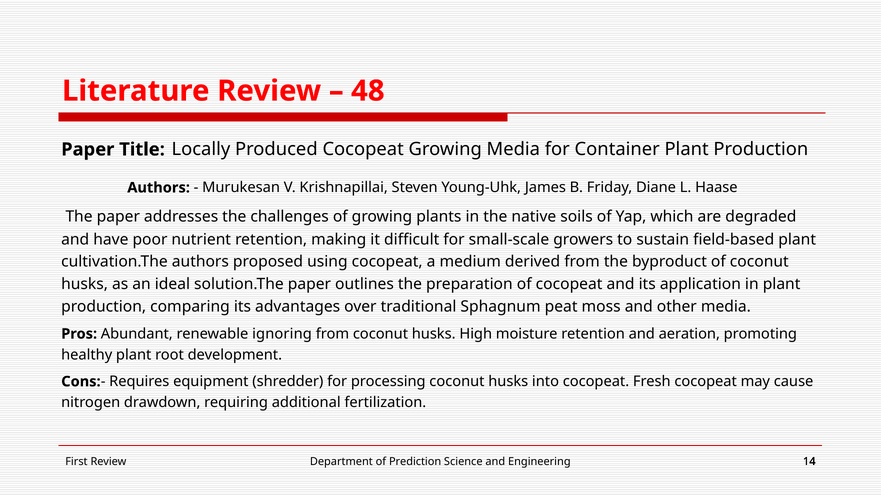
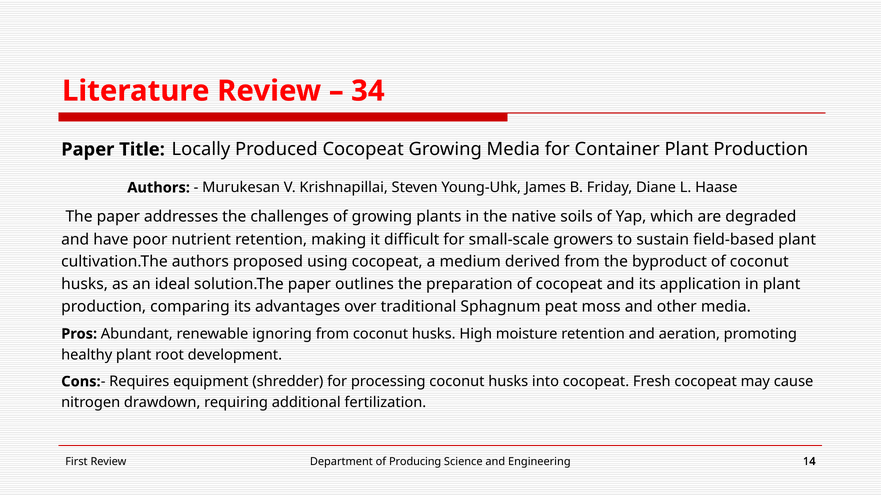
48: 48 -> 34 (368, 91)
Prediction: Prediction -> Producing (415, 462)
